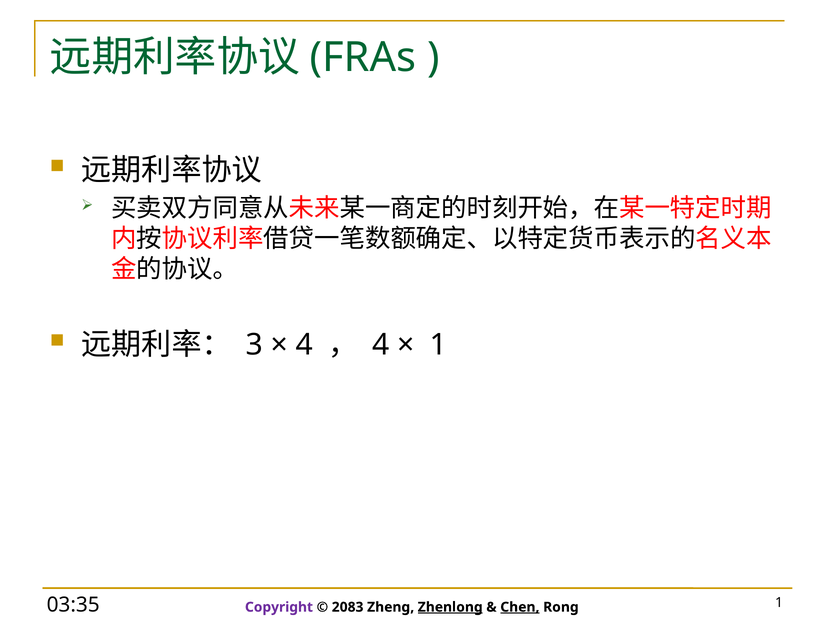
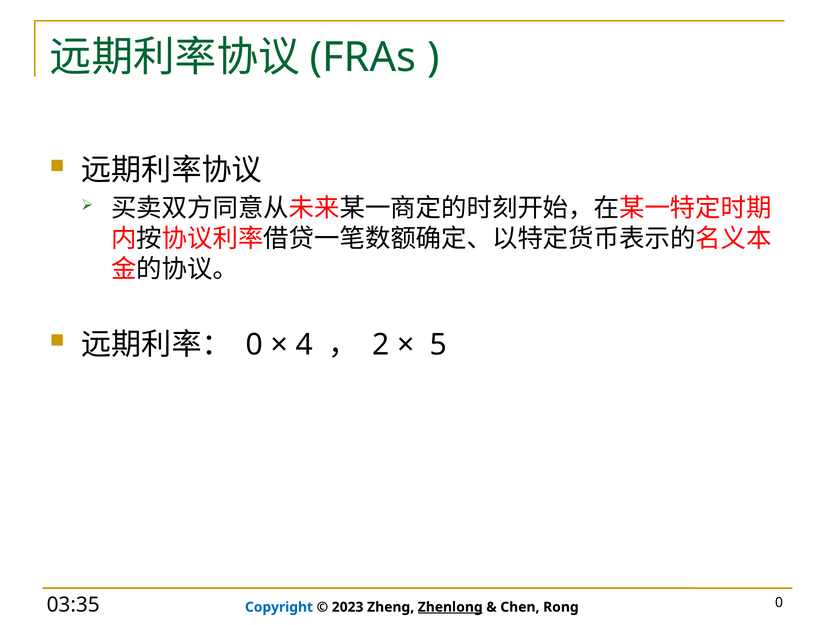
3: 3 -> 0 (254, 344)
4: 4 -> 2 (381, 344)
1: 1 -> 5 (438, 344)
Copyright colour: purple -> blue (279, 607)
2083: 2083 -> 2023 (348, 607)
Chen underline: present -> none (520, 607)
Rong 1: 1 -> 0 (779, 603)
